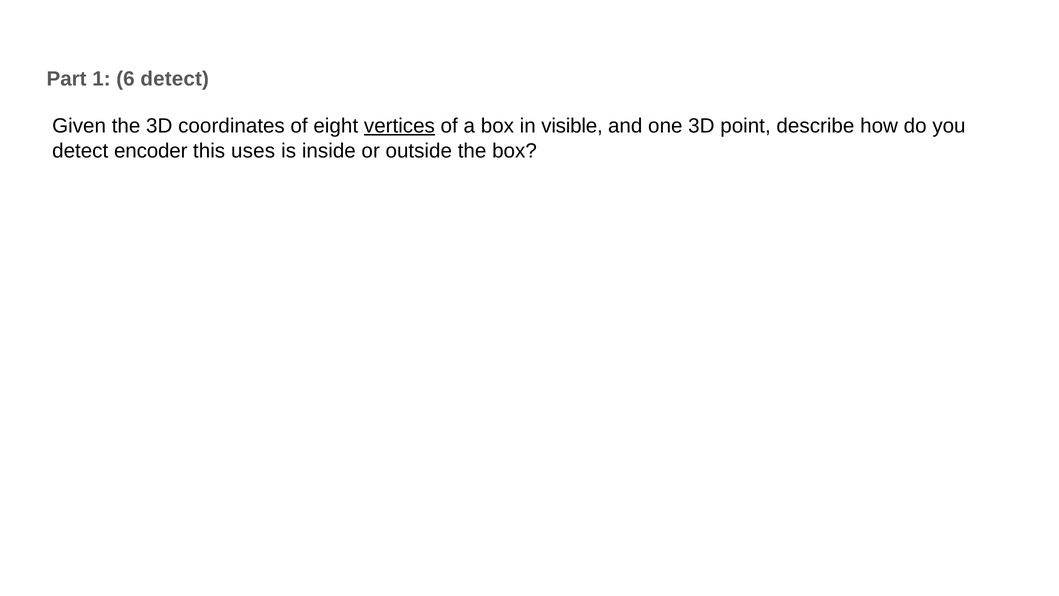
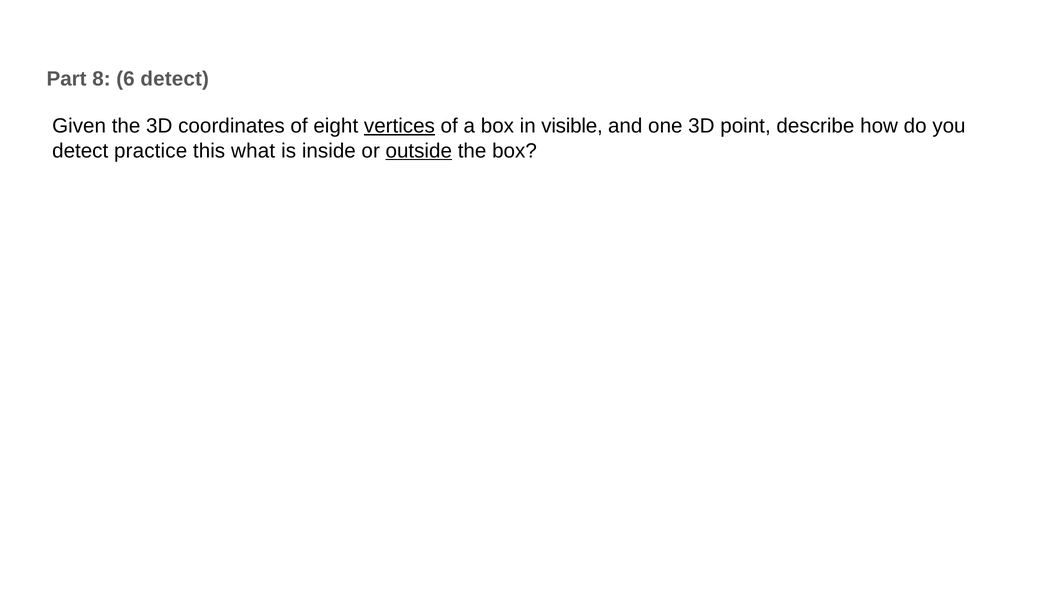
1: 1 -> 8 (102, 79)
encoder: encoder -> practice (151, 151)
uses: uses -> what (253, 151)
outside underline: none -> present (419, 151)
